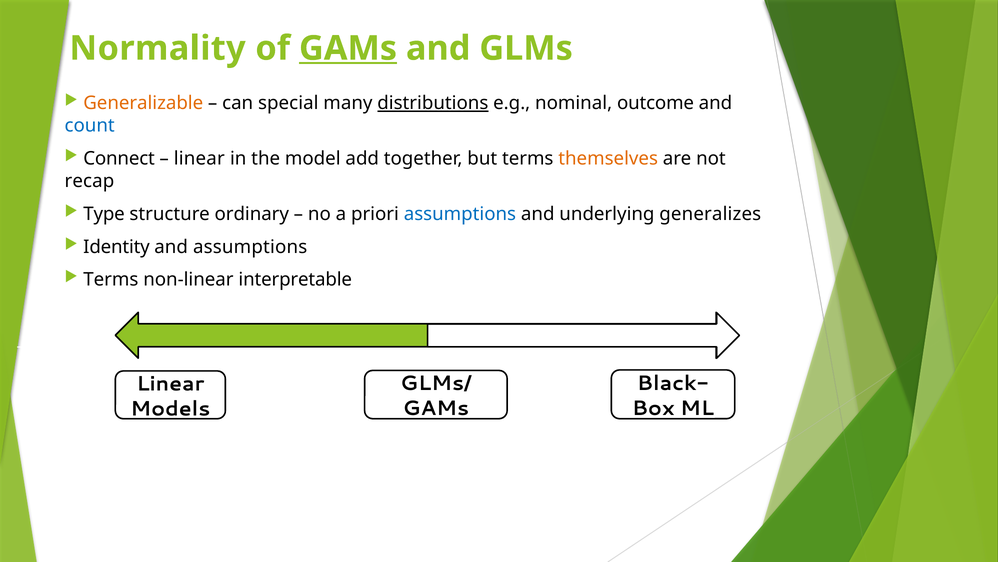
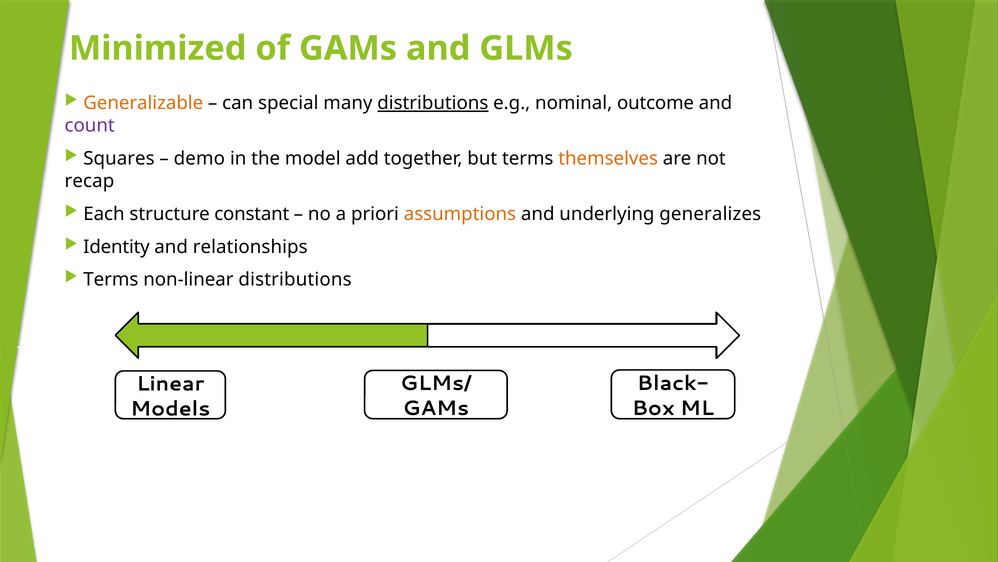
Normality: Normality -> Minimized (158, 48)
GAMs underline: present -> none (348, 48)
count colour: blue -> purple (90, 126)
Connect: Connect -> Squares (119, 158)
linear: linear -> demo (199, 158)
Type: Type -> Each (104, 214)
ordinary: ordinary -> constant (252, 214)
assumptions colour: blue -> orange (460, 214)
and assumptions: assumptions -> relationships (250, 247)
non-linear interpretable: interpretable -> distributions (295, 279)
